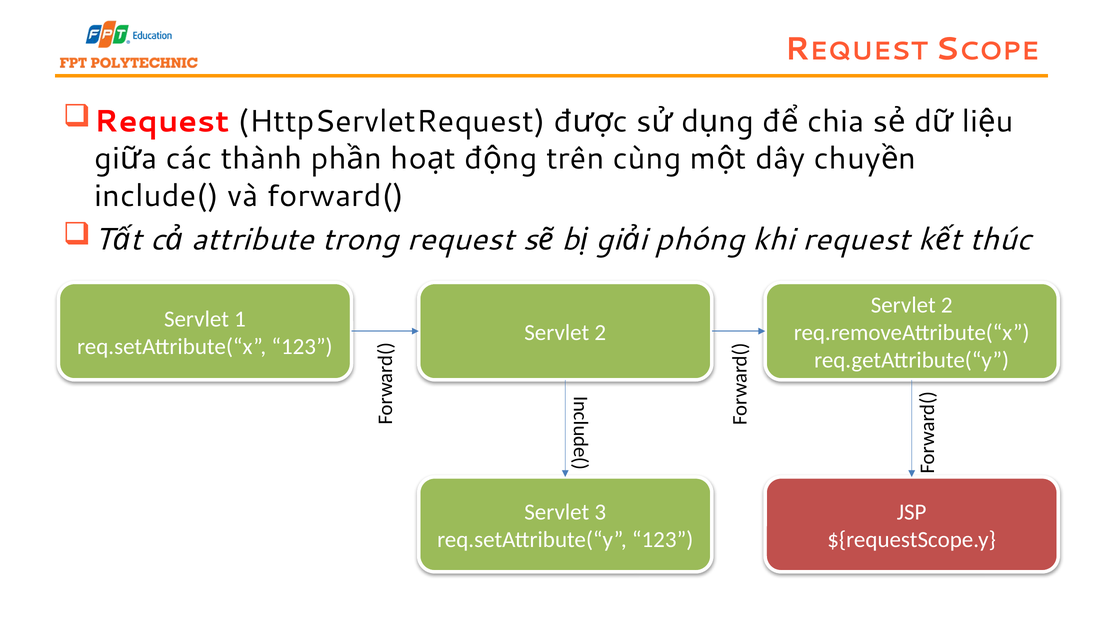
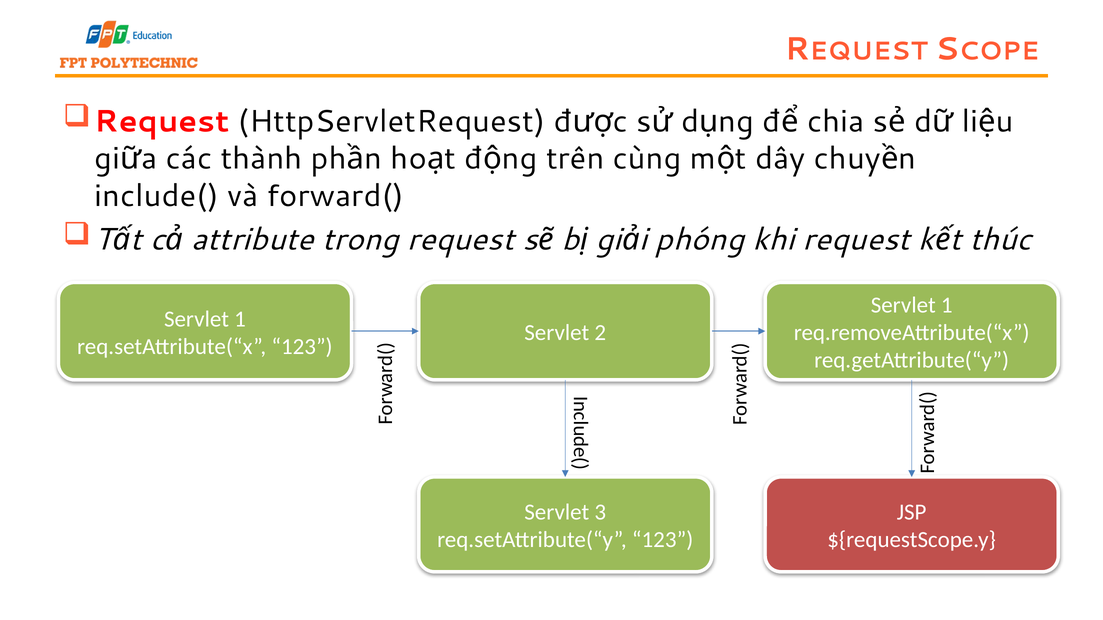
2: 2 -> 1 (947, 305)
